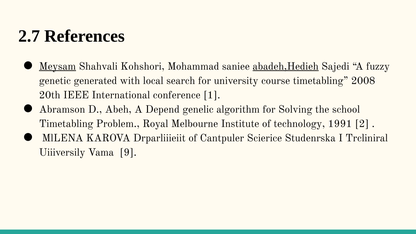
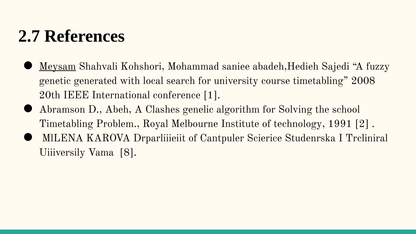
abadeh,Hedieh underline: present -> none (286, 66)
Depend: Depend -> Clashes (163, 109)
9: 9 -> 8 (128, 152)
